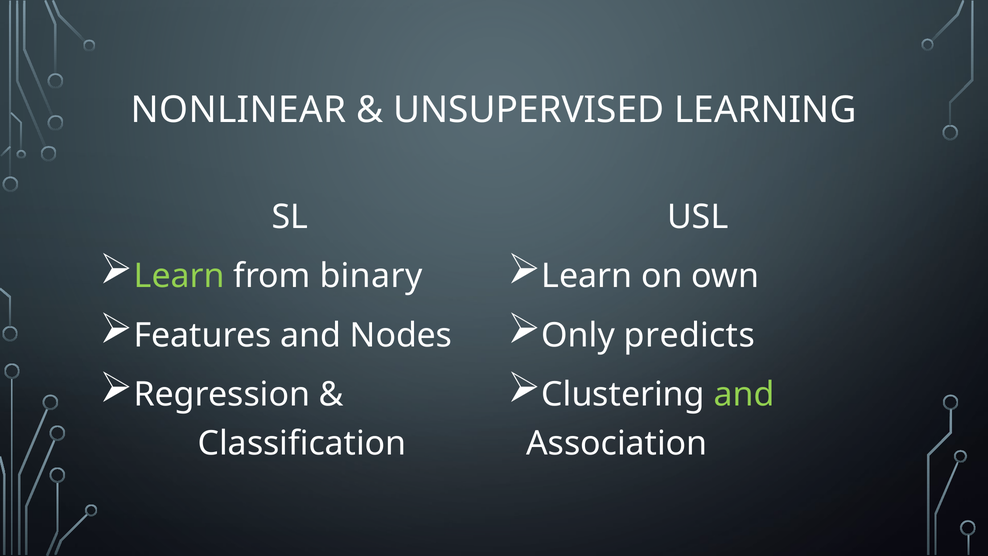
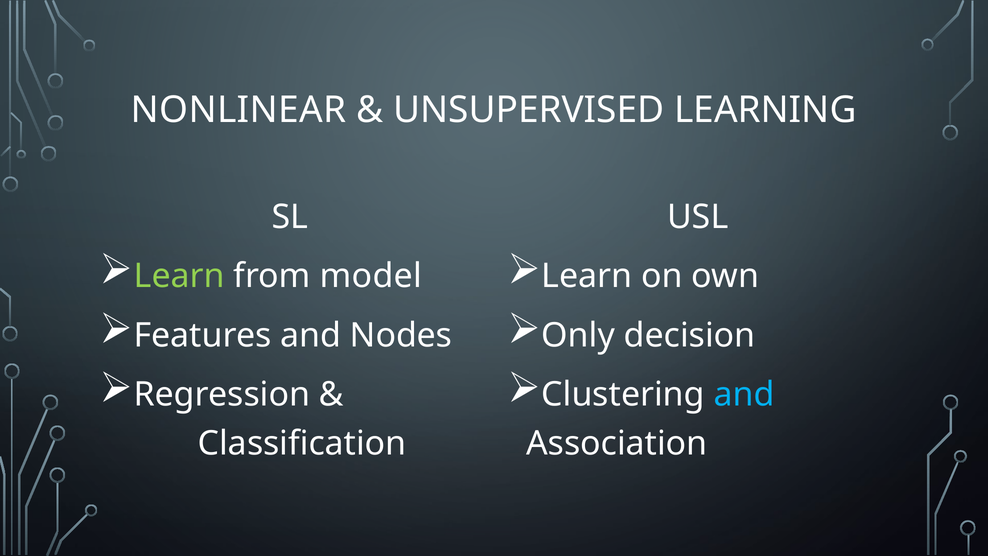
binary: binary -> model (371, 276)
predicts: predicts -> decision (690, 335)
and colour: light green -> light blue (744, 394)
